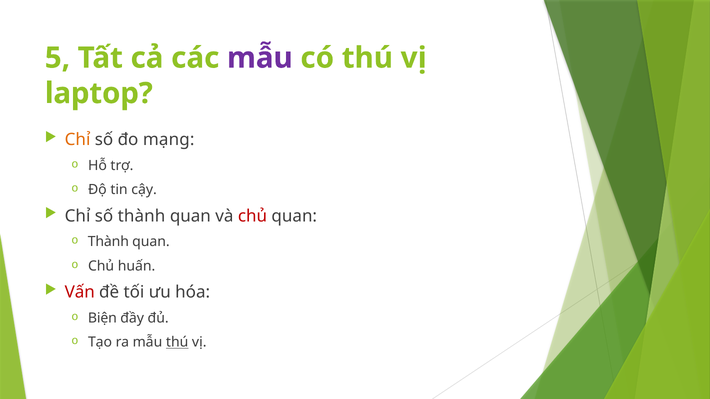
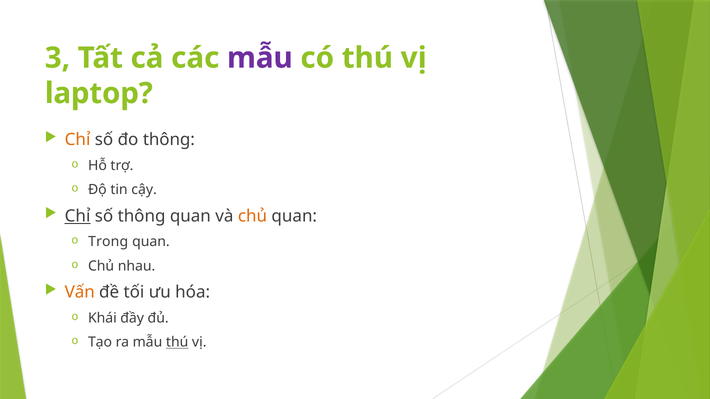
5: 5 -> 3 (57, 58)
đo mạng: mạng -> thông (169, 140)
Chỉ underline: none -> present (78, 216)
số thành: thành -> thông (142, 216)
chủ colour: red -> orange (252, 216)
Thành: Thành -> Trong (108, 242)
huấn: huấn -> nhau (137, 266)
Vấn colour: red -> orange (80, 293)
Biện: Biện -> Khái (102, 318)
